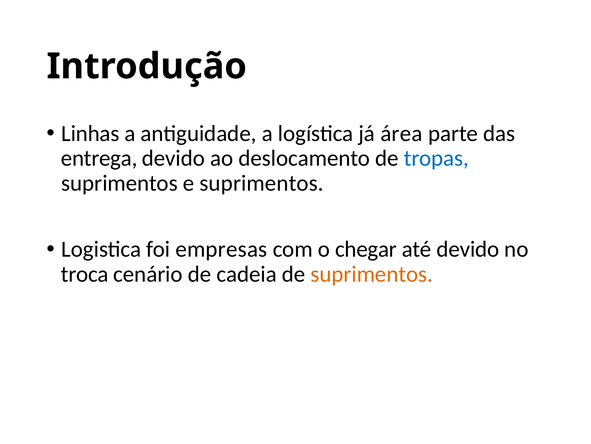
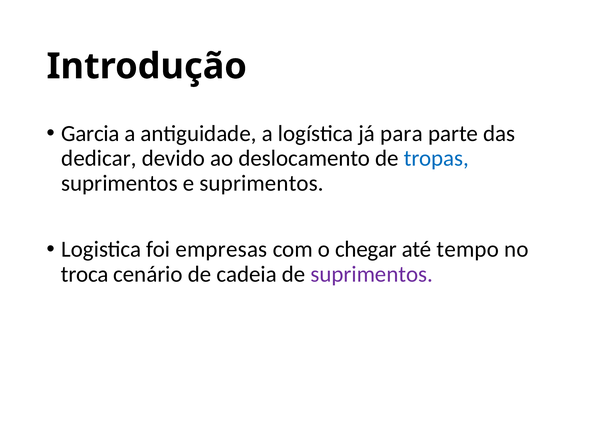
Linhas: Linhas -> Garcia (90, 133)
área: área -> para (401, 133)
entrega: entrega -> dedicar (99, 158)
até devido: devido -> tempo (468, 249)
suprimentos colour: orange -> purple (372, 274)
